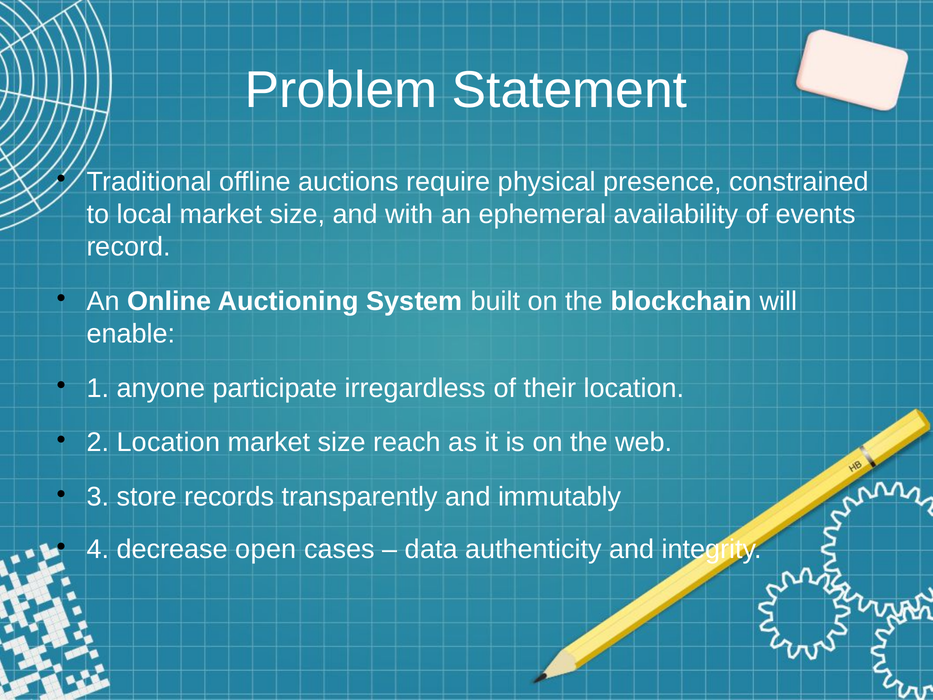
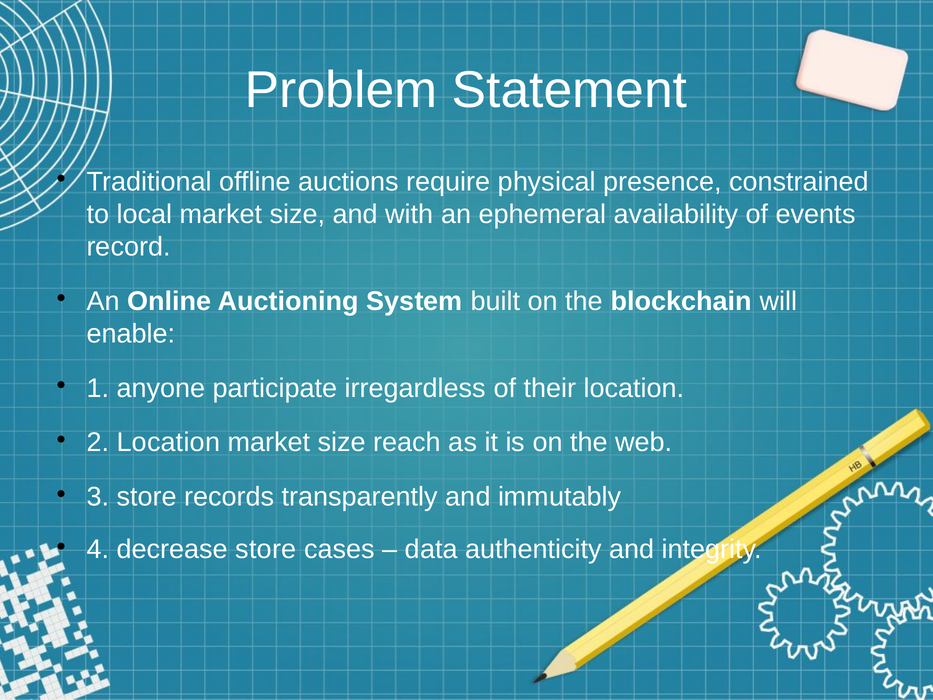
decrease open: open -> store (266, 549)
